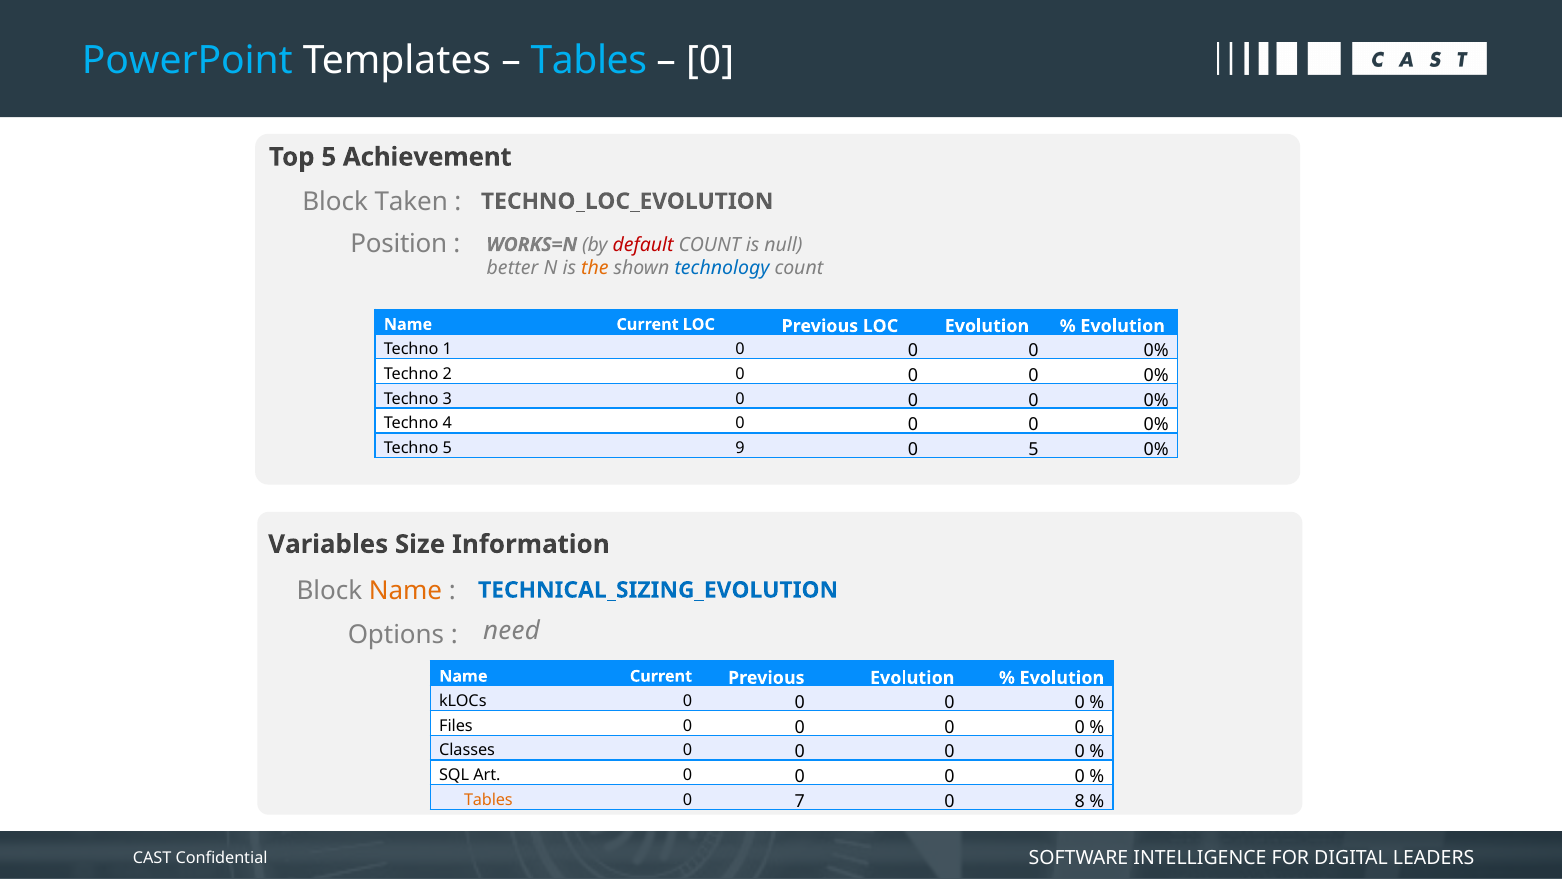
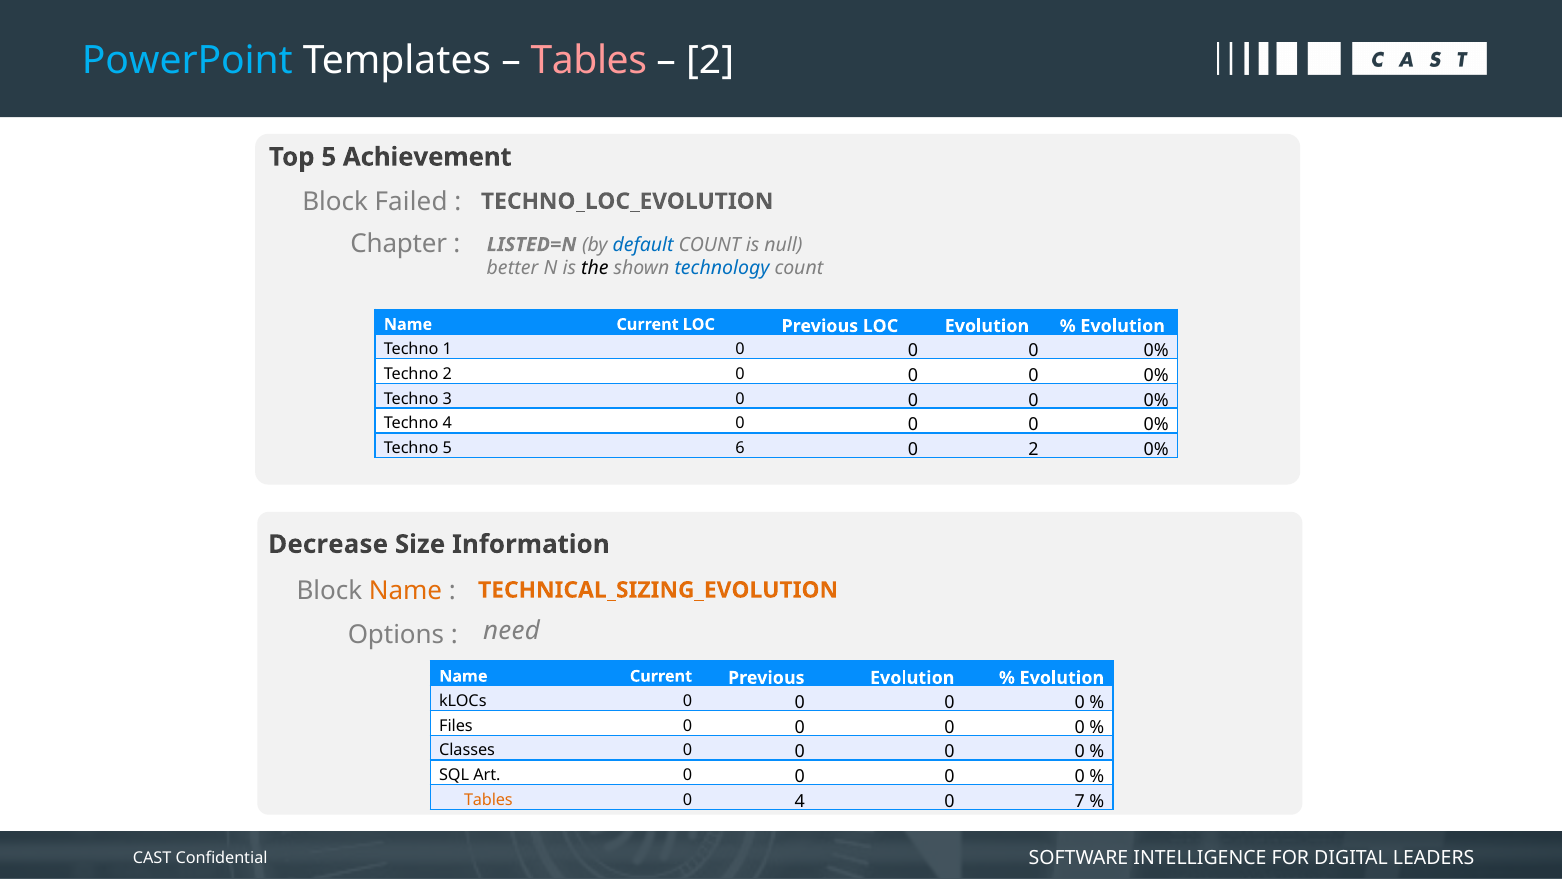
Tables colour: light blue -> pink (589, 61)
0: 0 -> 2 (710, 61)
Taken: Taken -> Failed (411, 202)
Position: Position -> Chapter (399, 244)
WORKS=N: WORKS=N -> LISTED=N (532, 245)
default colour: red -> blue (643, 245)
the colour: orange -> black (595, 268)
9: 9 -> 6 (740, 448)
0 5: 5 -> 2 (1033, 450)
Variables: Variables -> Decrease (328, 544)
TECHNICAL_SIZING_EVOLUTION colour: blue -> orange (658, 590)
0 7: 7 -> 4 (800, 801)
8: 8 -> 7 (1080, 801)
